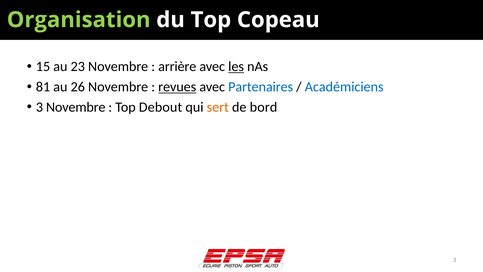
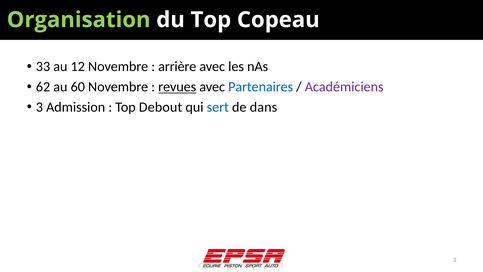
15: 15 -> 33 (43, 67)
23: 23 -> 12 (78, 67)
les underline: present -> none (236, 67)
81: 81 -> 62 (43, 87)
26: 26 -> 60 (78, 87)
Académiciens colour: blue -> purple (344, 87)
3 Novembre: Novembre -> Admission (76, 107)
sert colour: orange -> blue (218, 107)
bord: bord -> dans (264, 107)
